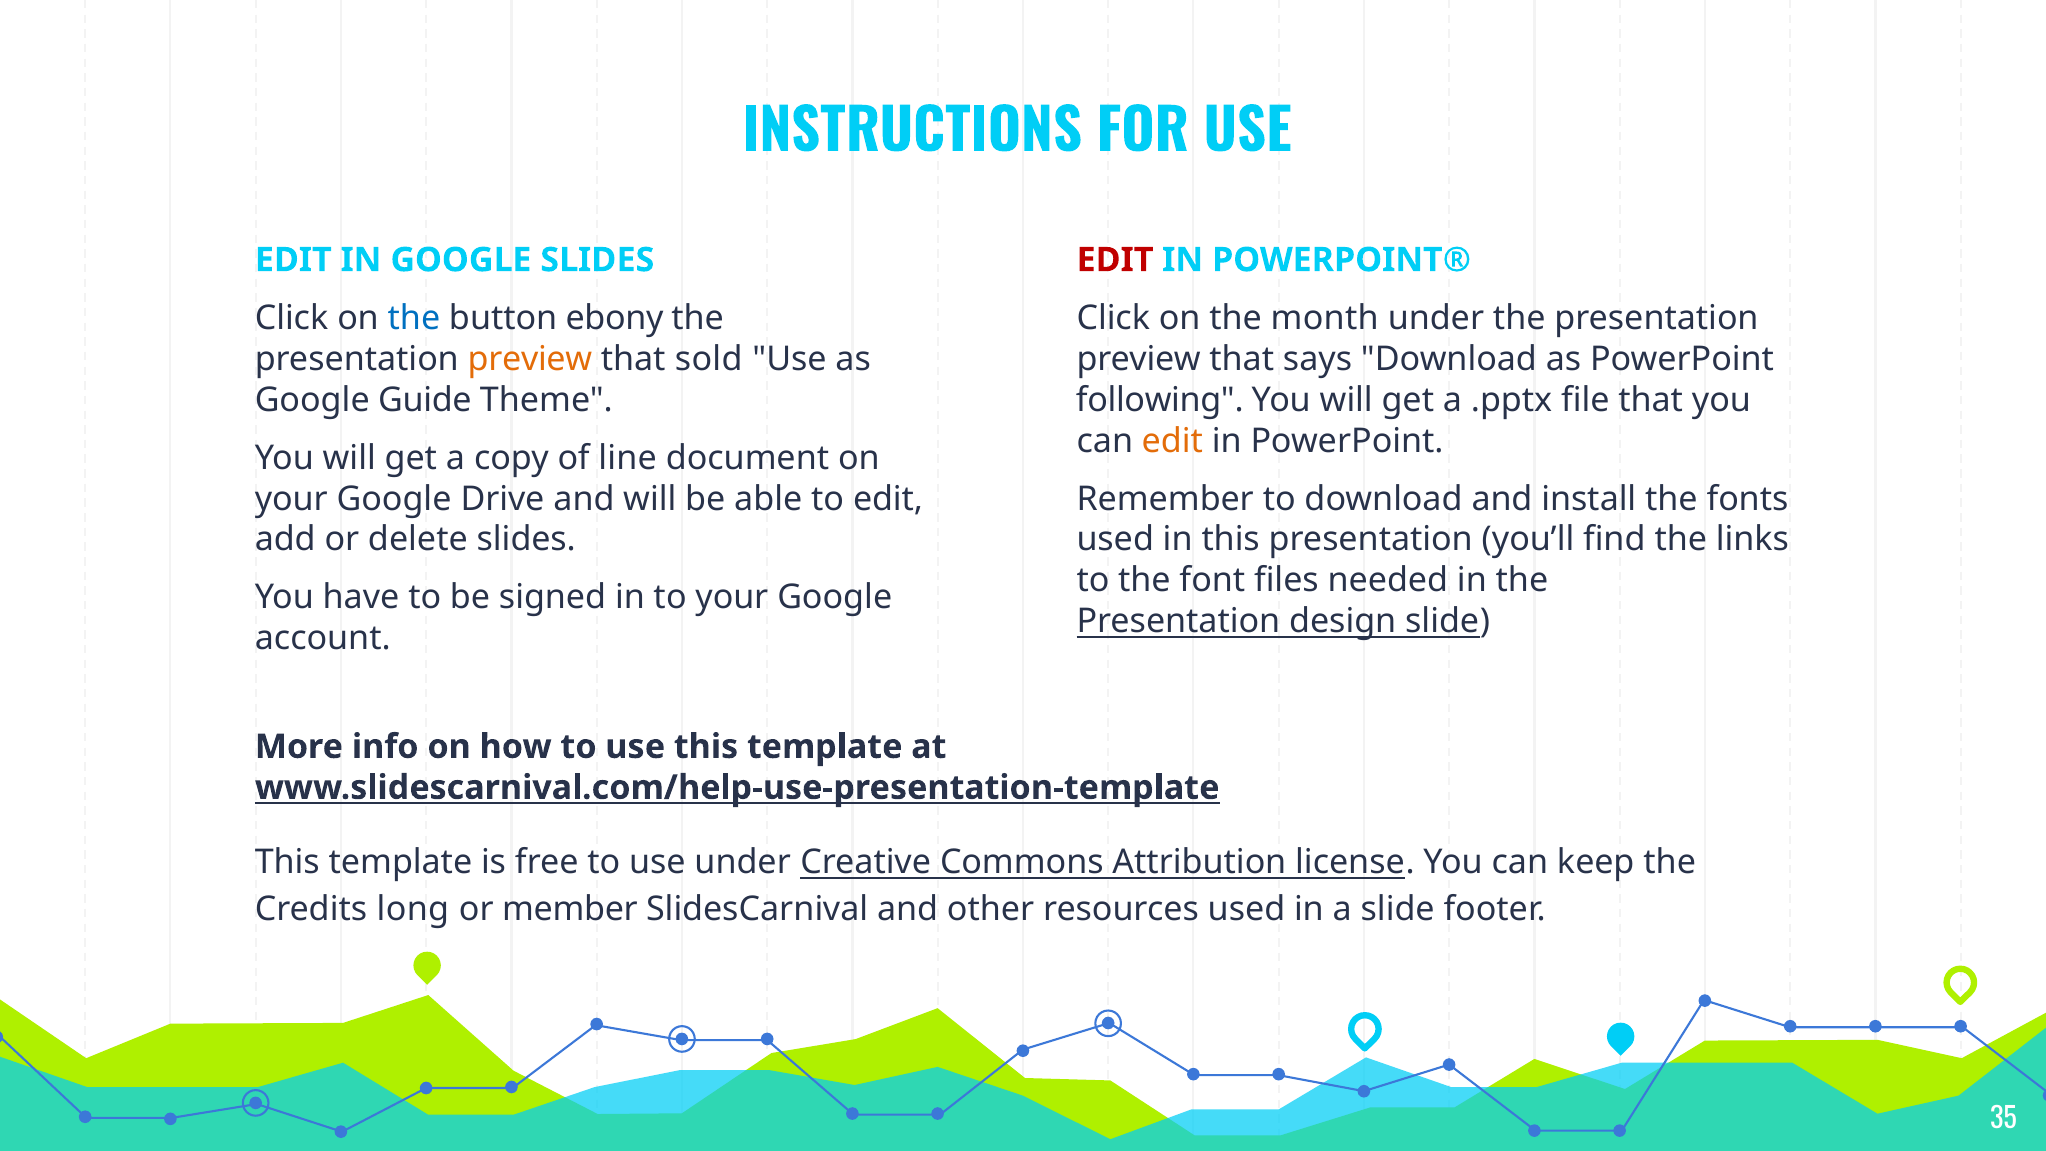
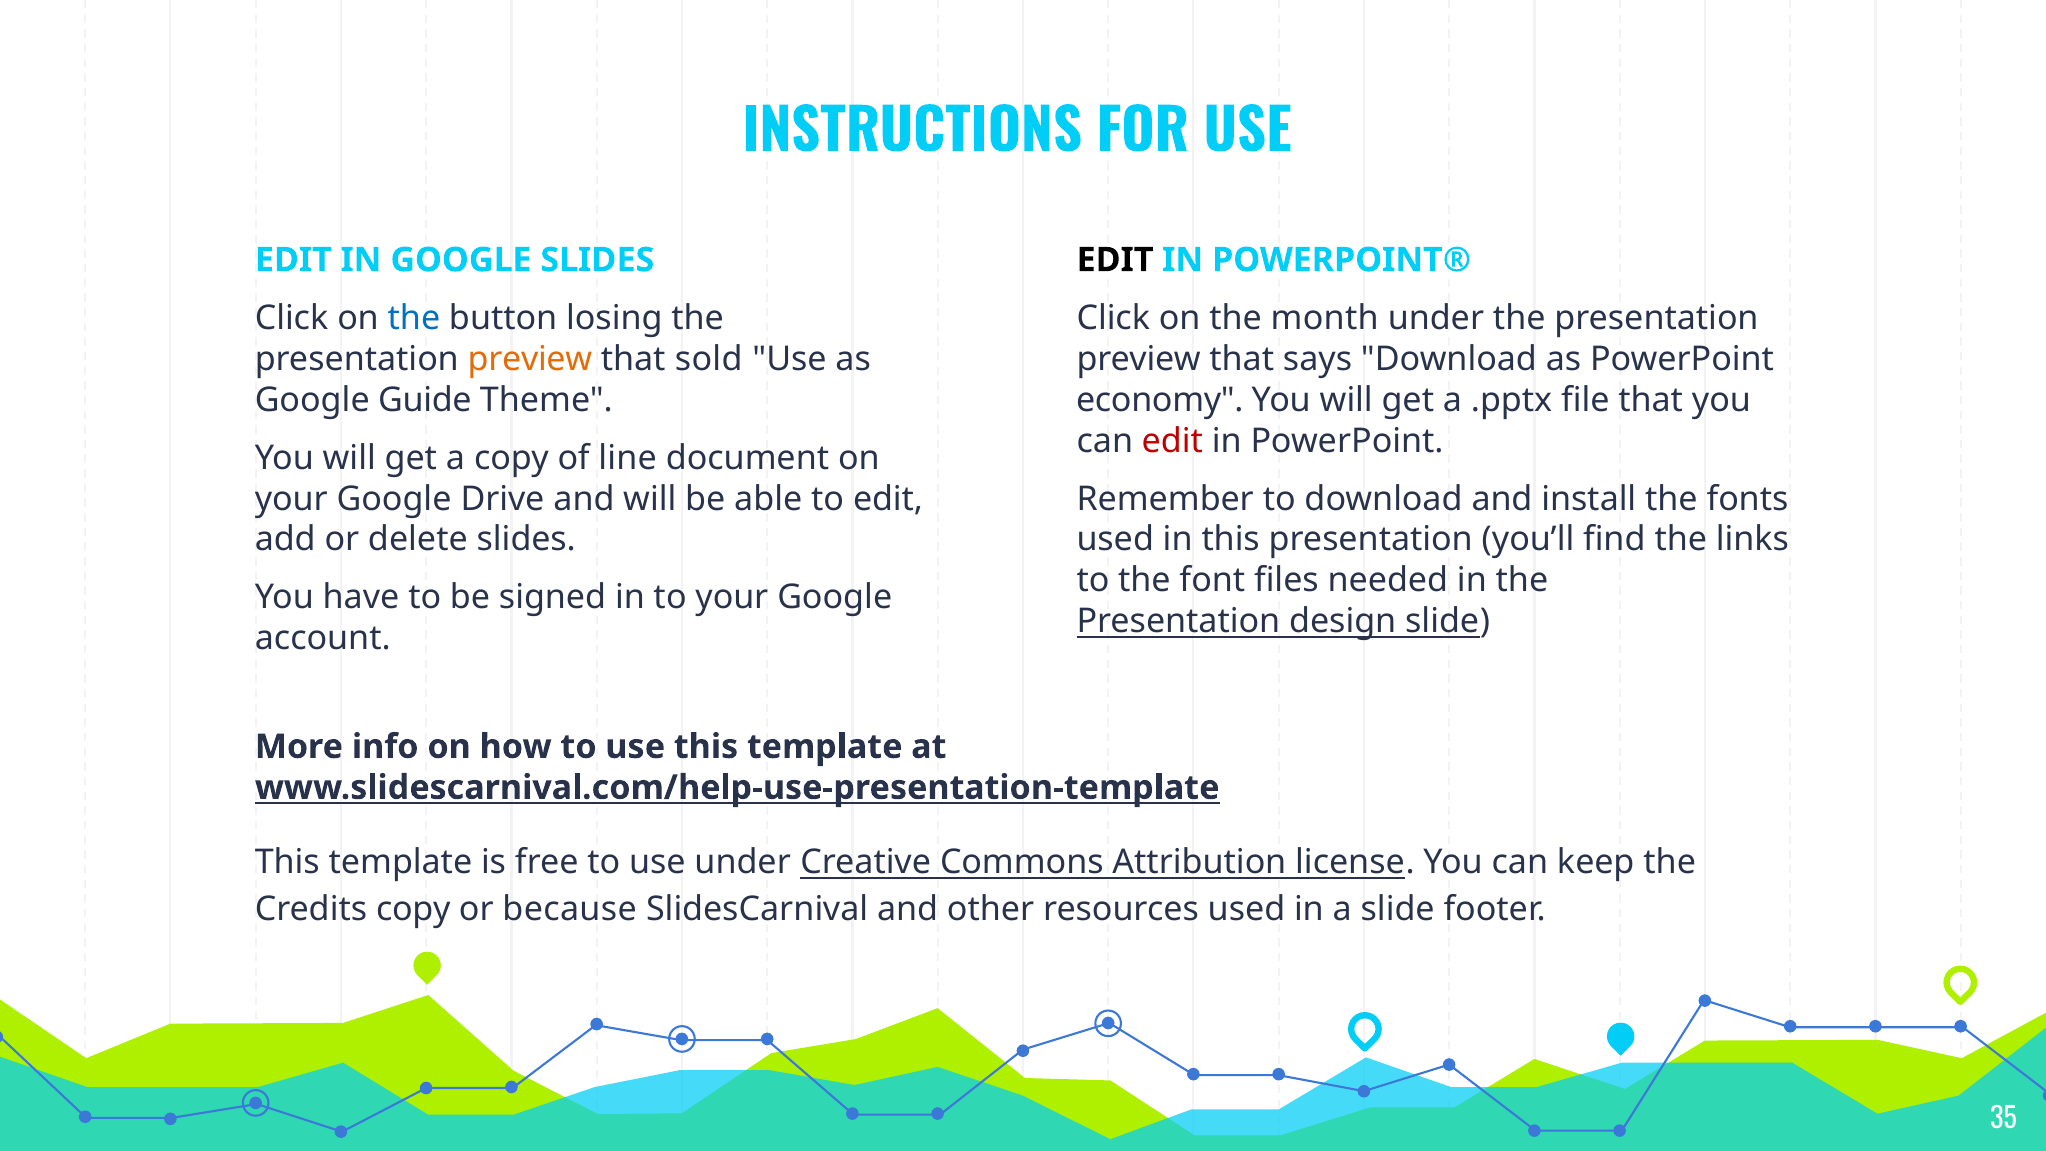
EDIT colour: red -> black (1115, 260)
ebony: ebony -> losing (614, 318)
following: following -> economy (1160, 400)
edit colour: orange -> red (1172, 441)
Credits long: long -> copy (413, 909)
member: member -> because (570, 909)
